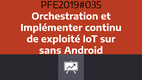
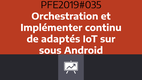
exploité: exploité -> adaptés (61, 39)
sans: sans -> sous (50, 51)
